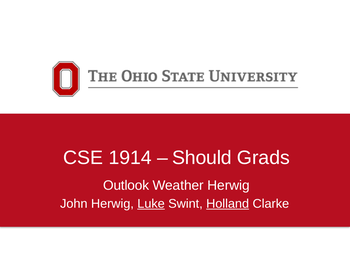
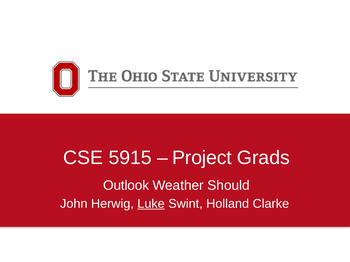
1914: 1914 -> 5915 (130, 158)
Should: Should -> Project (202, 158)
Weather Herwig: Herwig -> Should (229, 186)
Holland underline: present -> none (228, 204)
